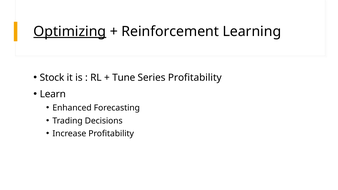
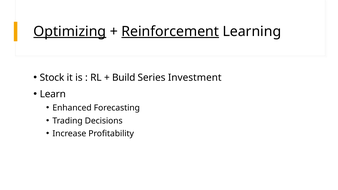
Reinforcement underline: none -> present (170, 31)
Tune: Tune -> Build (124, 78)
Series Profitability: Profitability -> Investment (195, 78)
